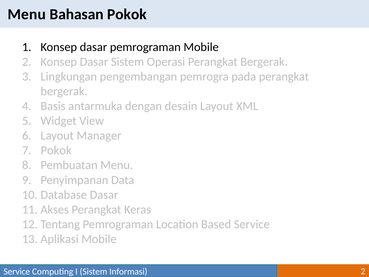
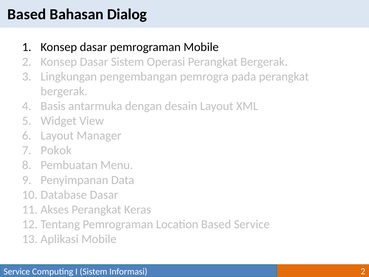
Menu: Menu -> Based (27, 14)
Bahasan Pokok: Pokok -> Dialog (127, 14)
